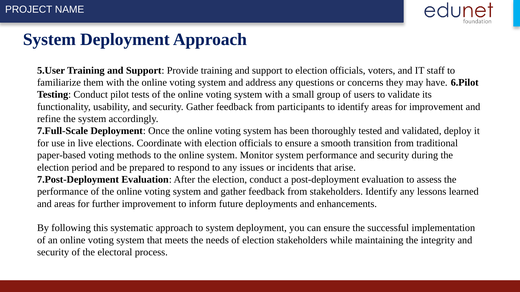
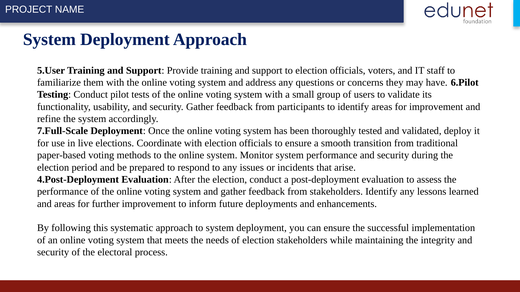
7.Post-Deployment: 7.Post-Deployment -> 4.Post-Deployment (78, 180)
